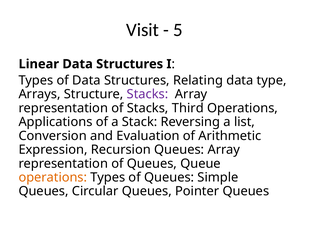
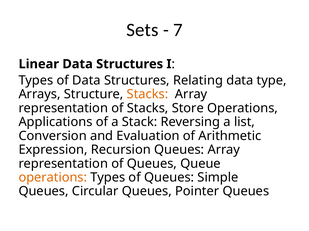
Visit: Visit -> Sets (142, 30)
5: 5 -> 7 (178, 30)
Stacks colour: purple -> orange (147, 95)
Third: Third -> Store (188, 108)
